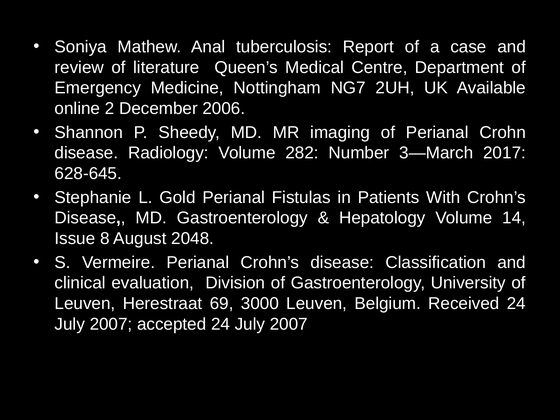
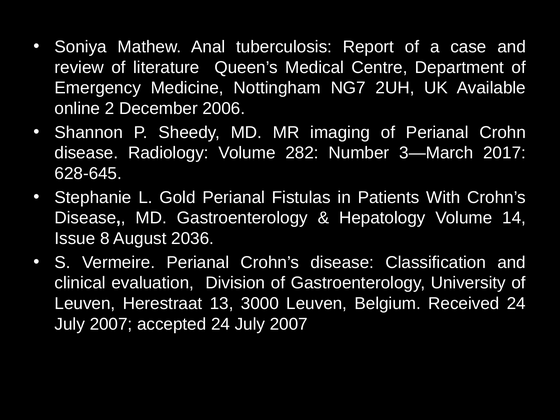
2048: 2048 -> 2036 (193, 239)
69: 69 -> 13 (222, 304)
